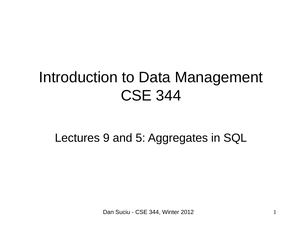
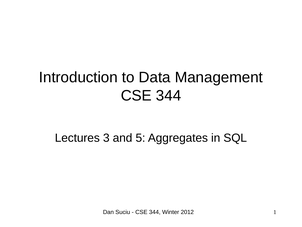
9: 9 -> 3 (106, 138)
